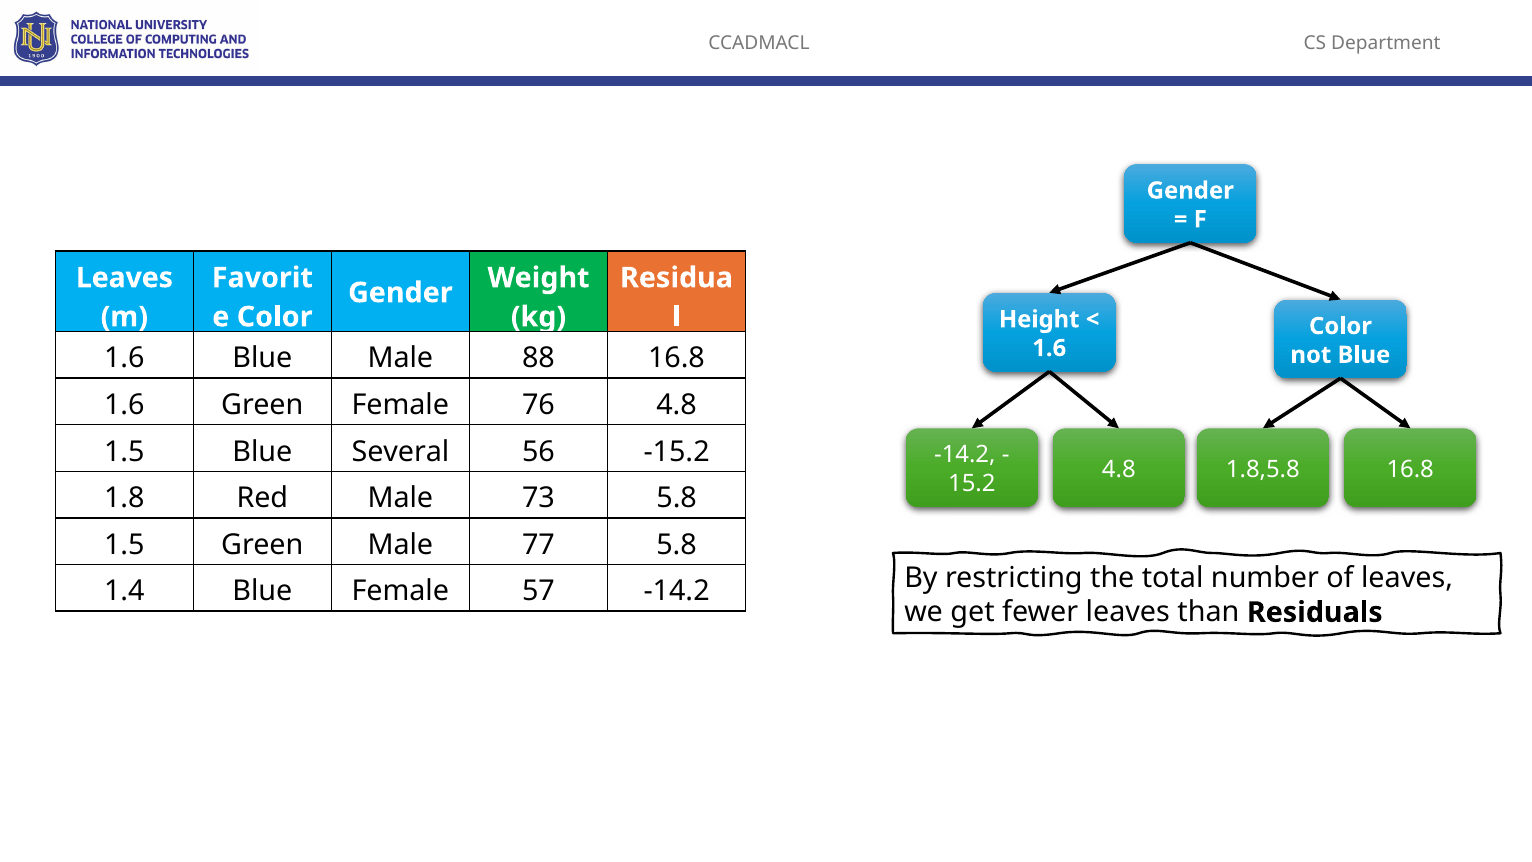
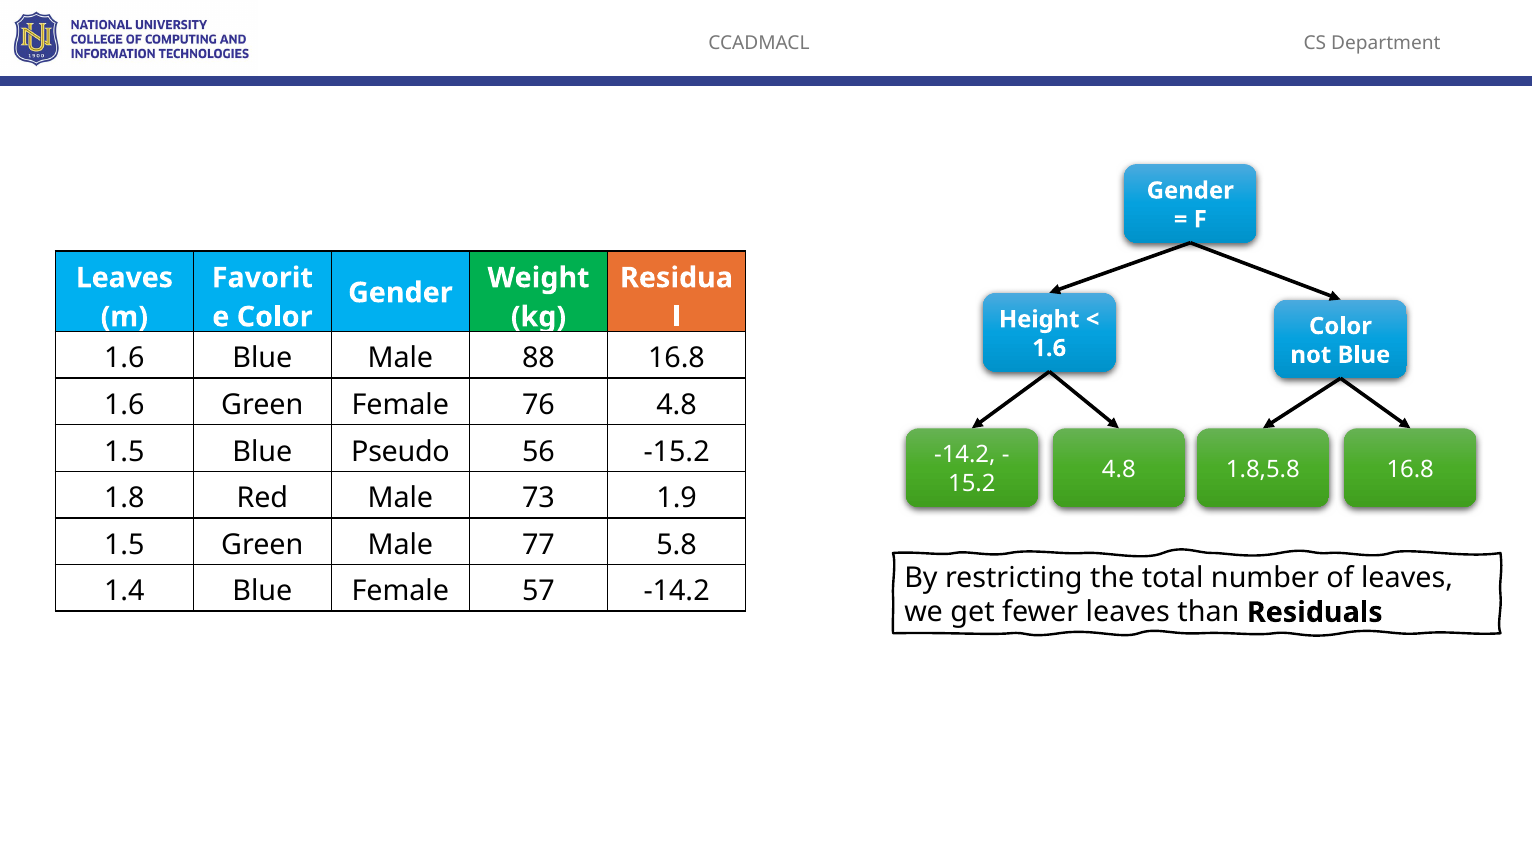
Several: Several -> Pseudo (401, 451)
73 5.8: 5.8 -> 1.9 (677, 498)
